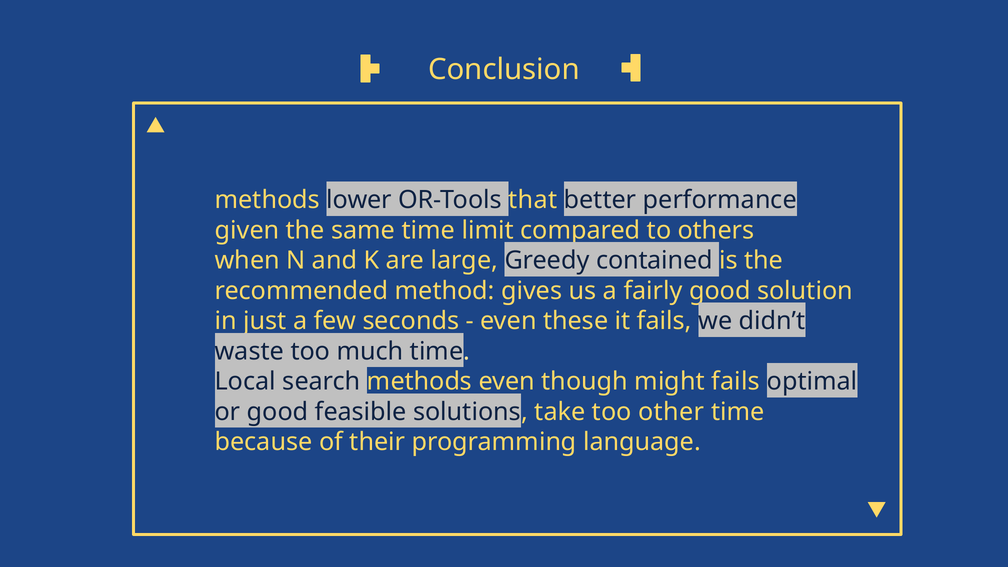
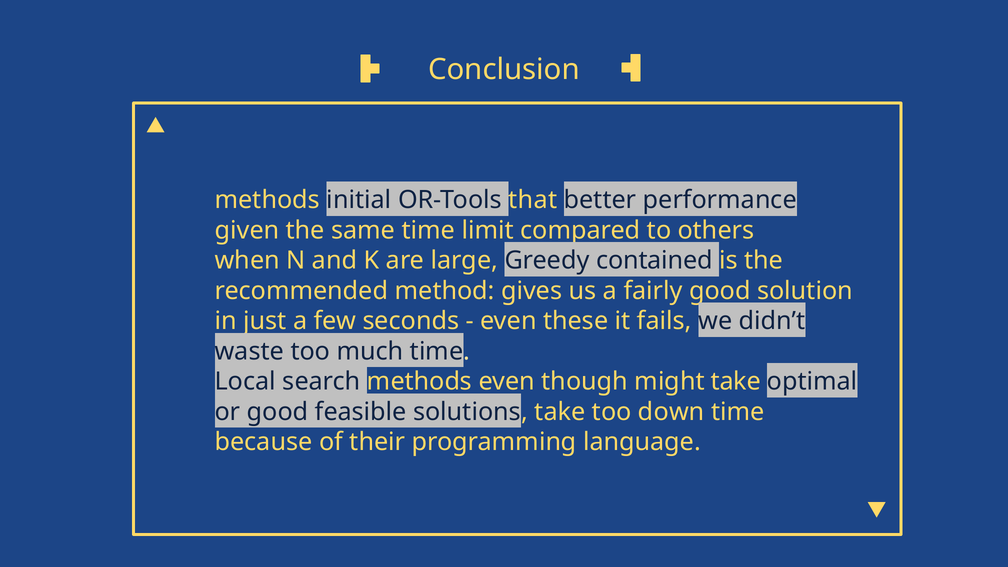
lower: lower -> initial (359, 200)
might fails: fails -> take (736, 382)
other: other -> down (671, 412)
